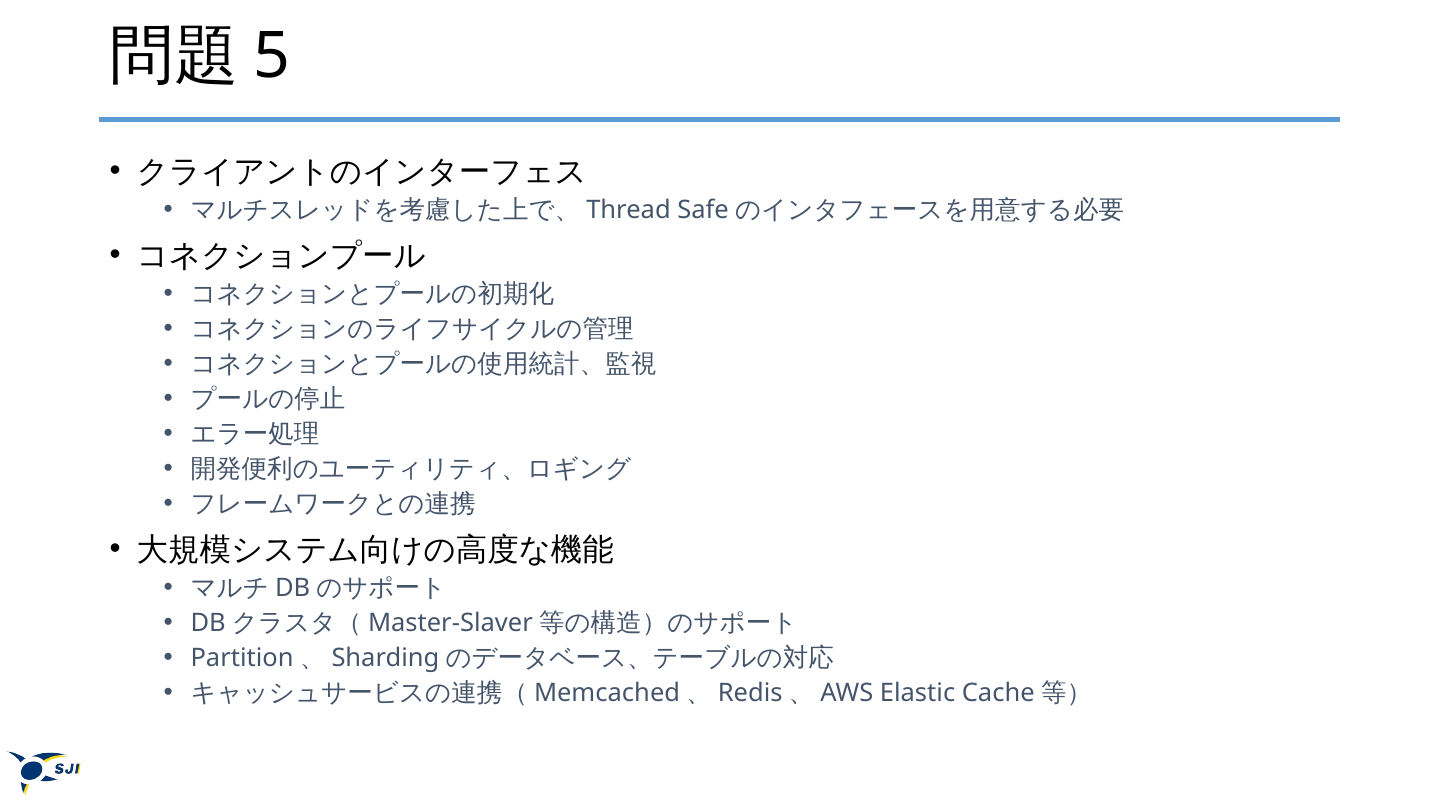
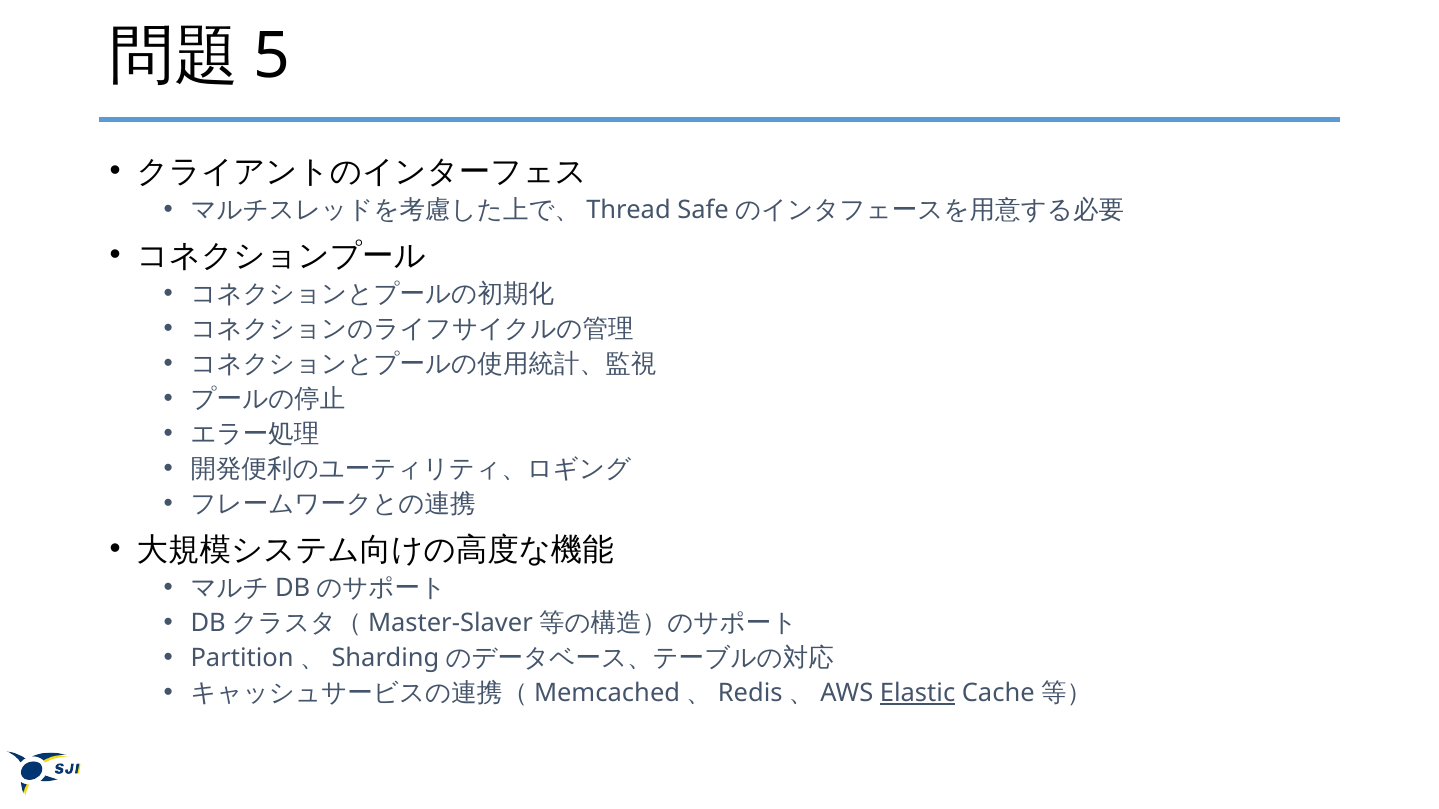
Elastic underline: none -> present (918, 693)
